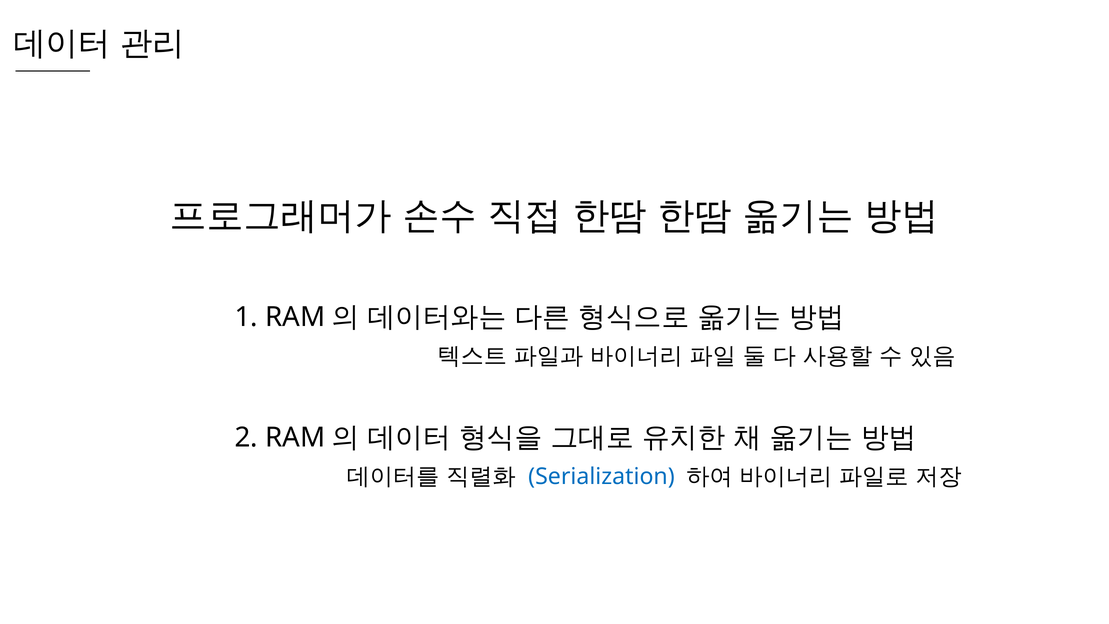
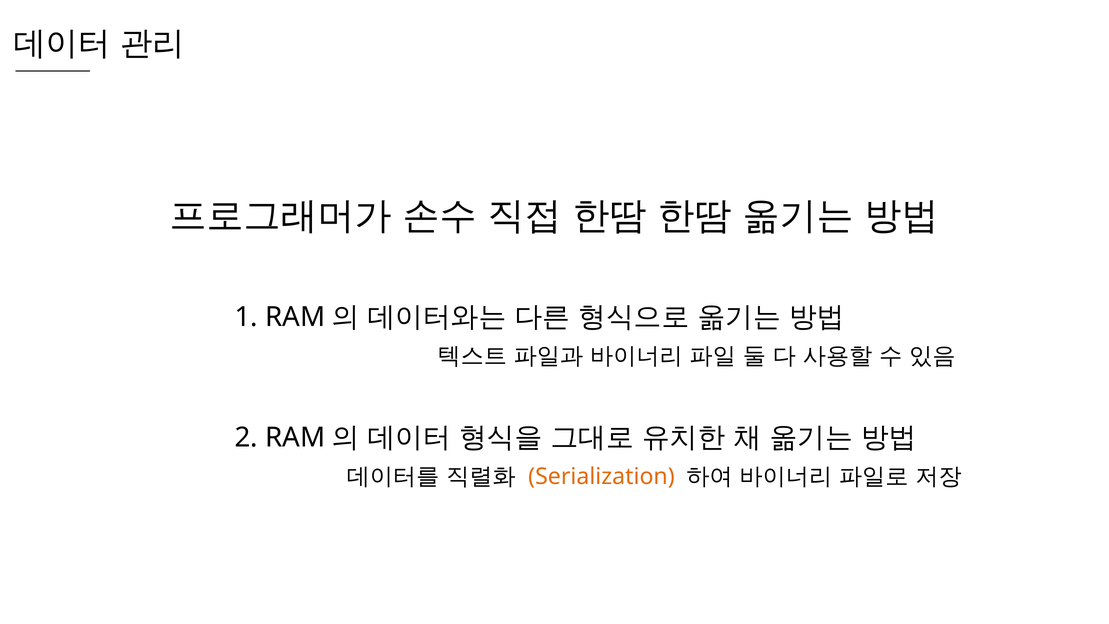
Serialization colour: blue -> orange (601, 476)
